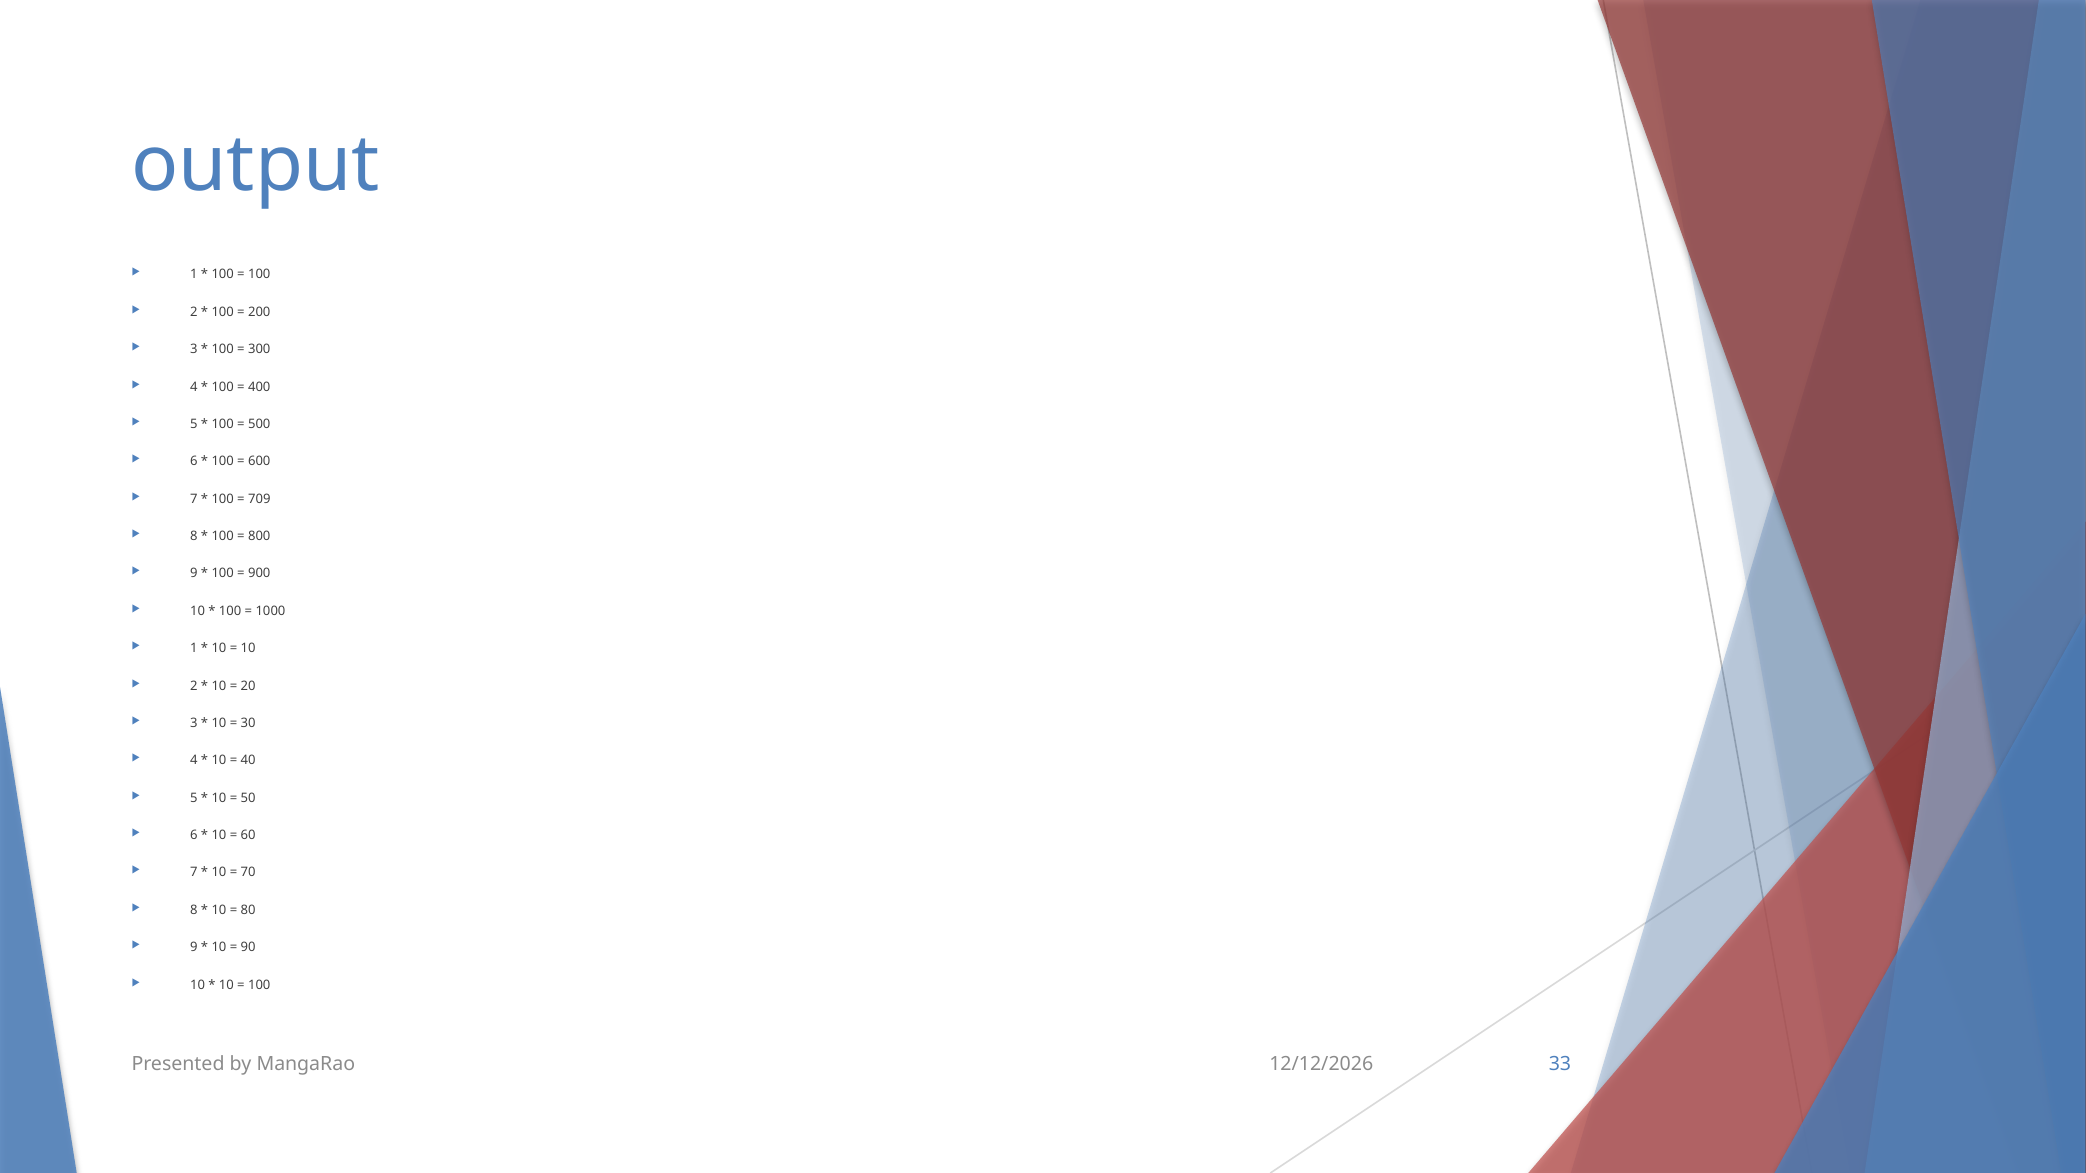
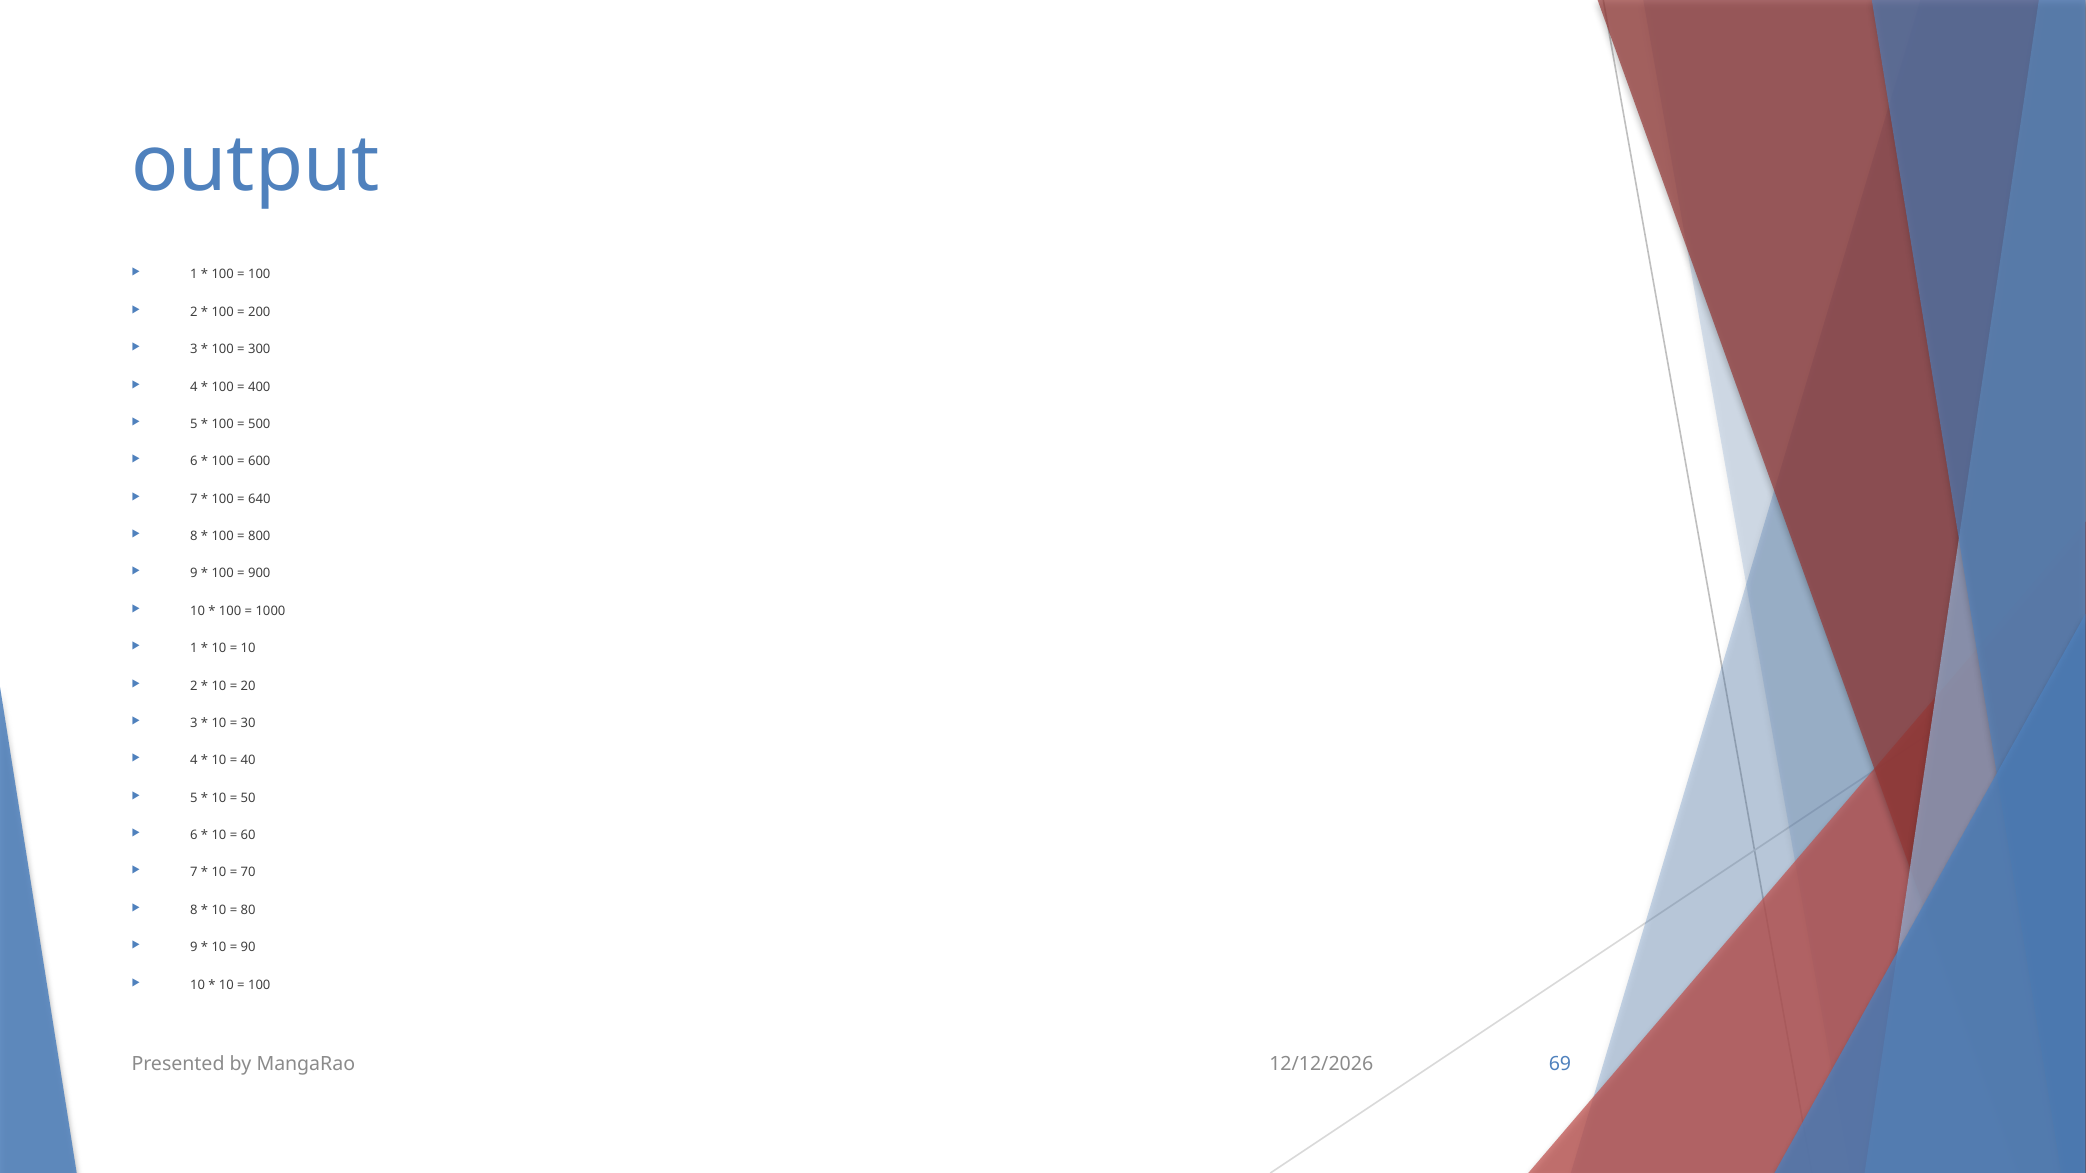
709: 709 -> 640 (259, 499)
33: 33 -> 69 (1560, 1065)
